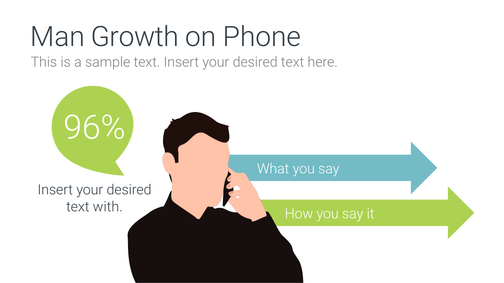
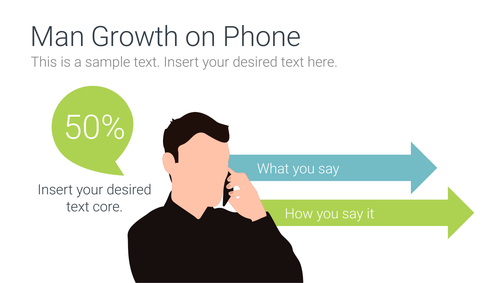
96%: 96% -> 50% (95, 128)
with: with -> core (108, 207)
